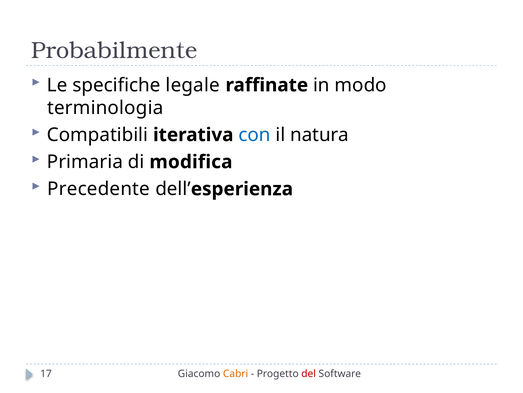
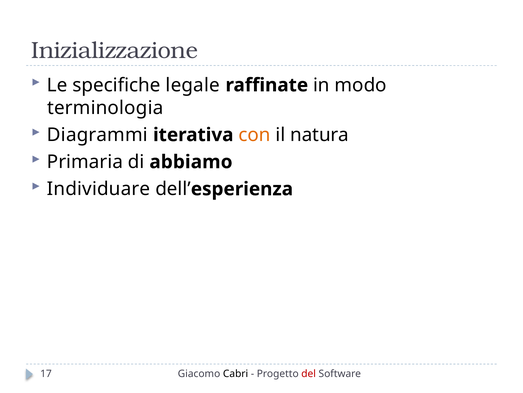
Probabilmente: Probabilmente -> Inizializzazione (114, 50)
Compatibili: Compatibili -> Diagrammi (97, 135)
con colour: blue -> orange (255, 135)
modifica: modifica -> abbiamo (191, 162)
Precedente: Precedente -> Individuare (99, 189)
Cabri colour: orange -> black (236, 373)
